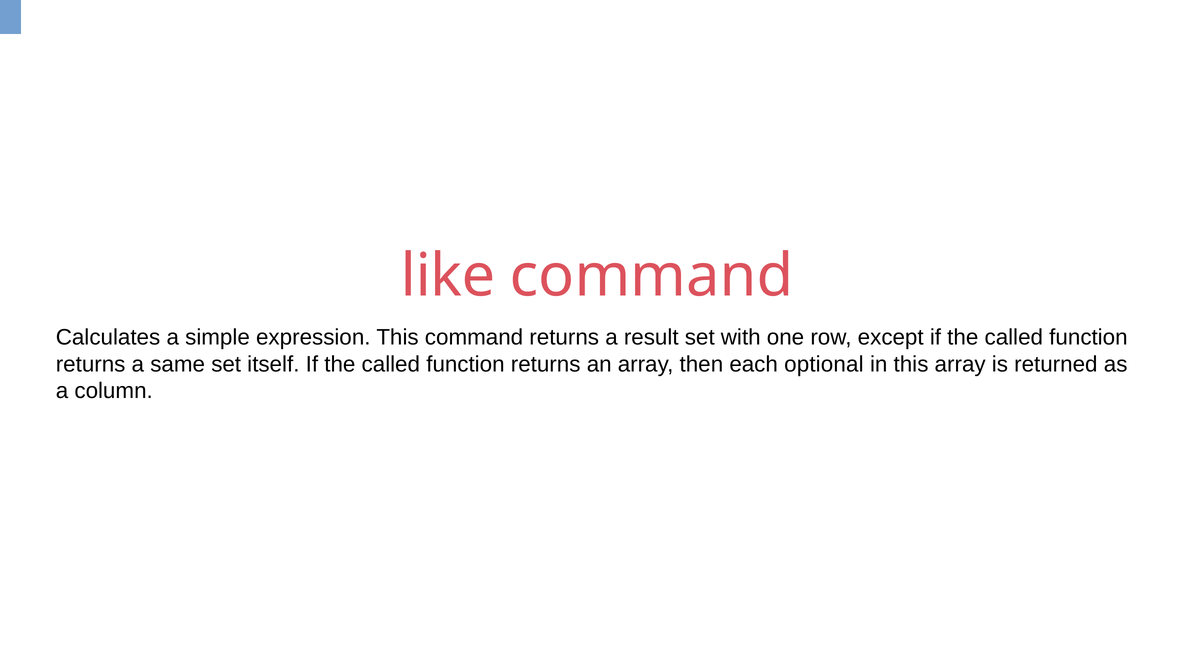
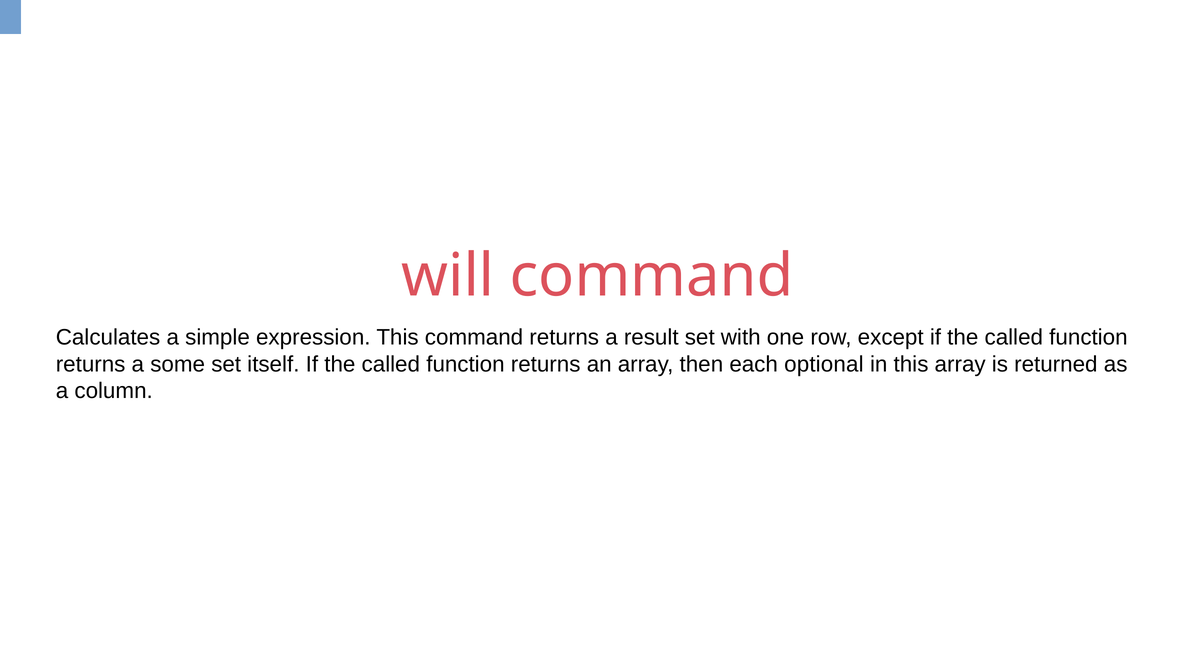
like: like -> will (448, 276)
same: same -> some (178, 364)
